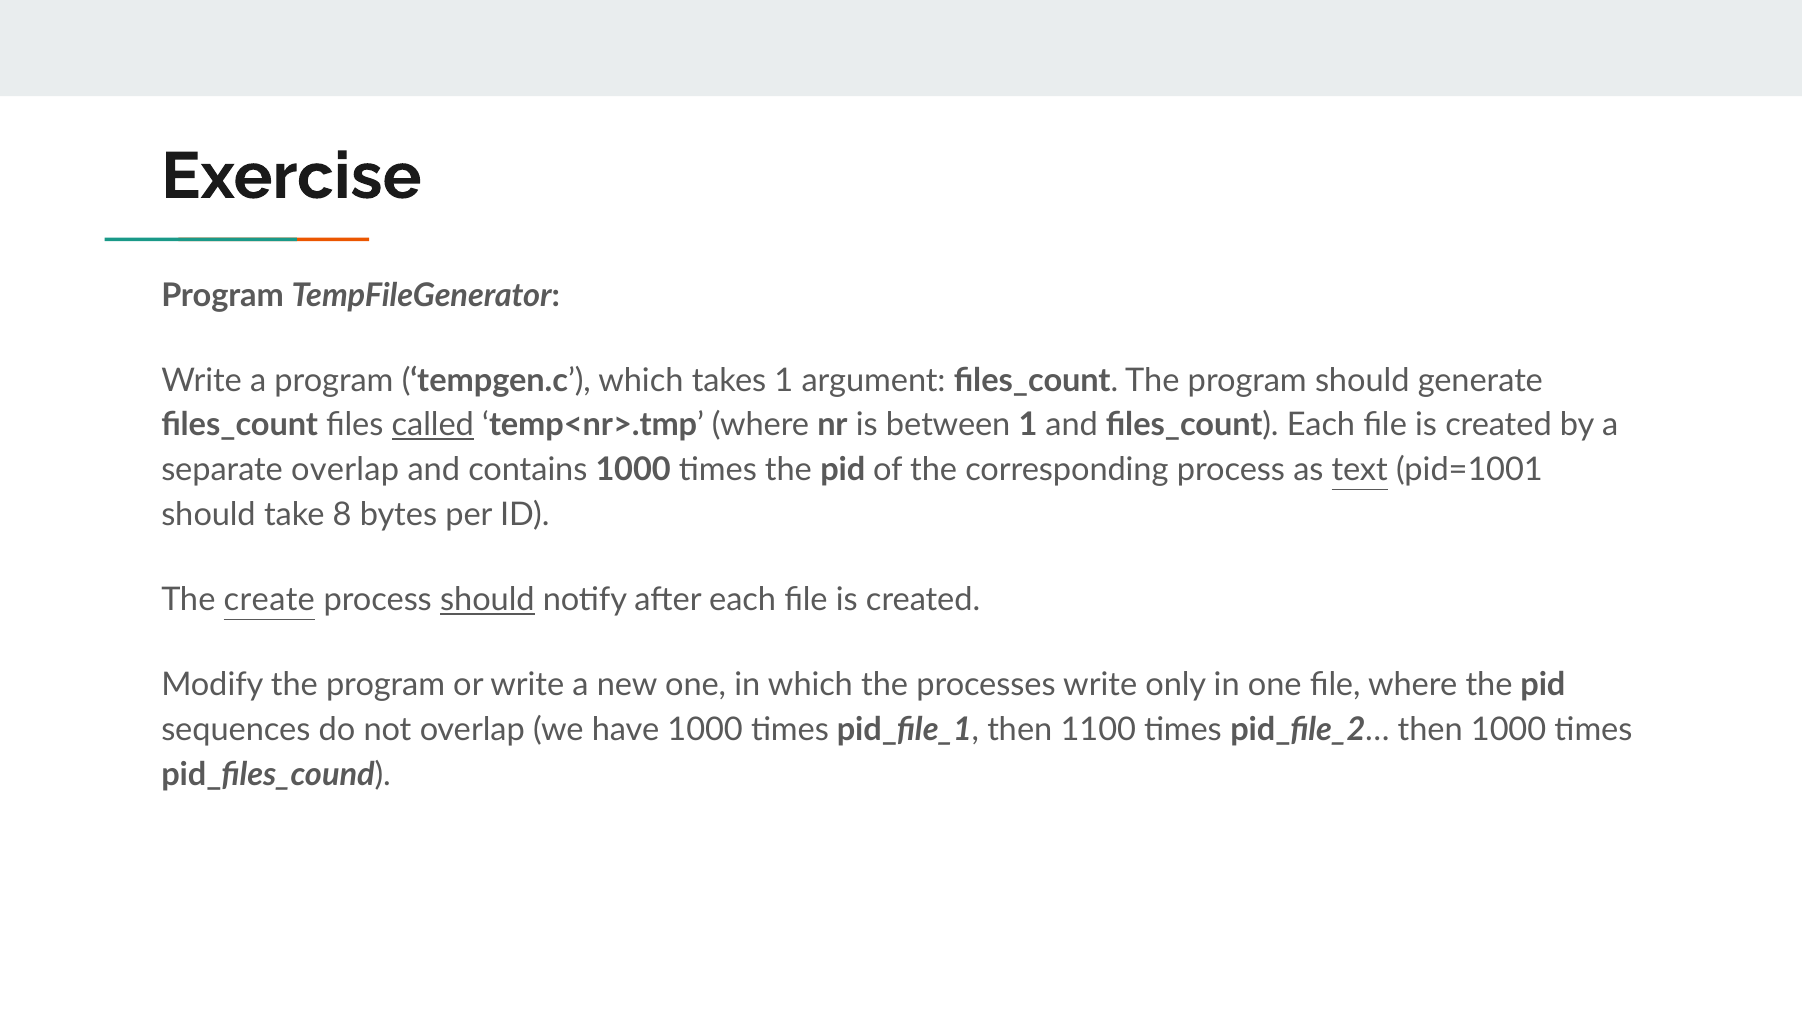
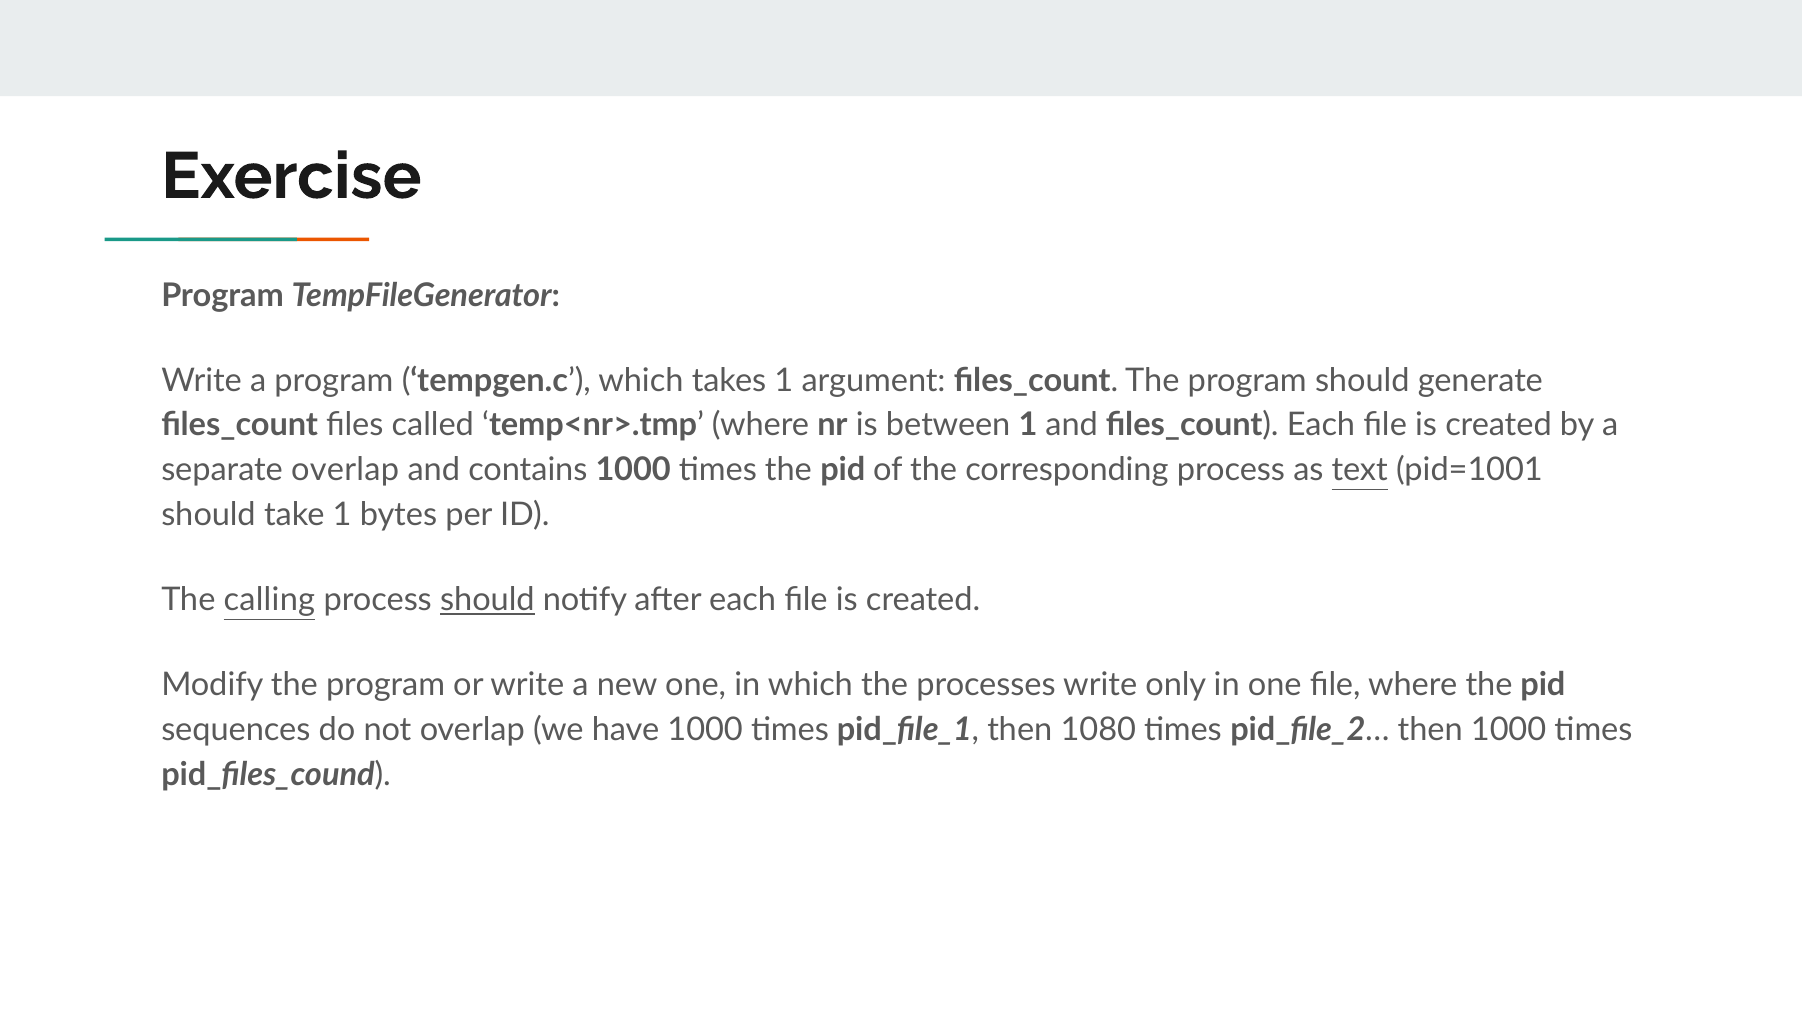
called underline: present -> none (433, 425)
take 8: 8 -> 1 (342, 515)
create: create -> calling (269, 600)
1100: 1100 -> 1080 (1098, 730)
